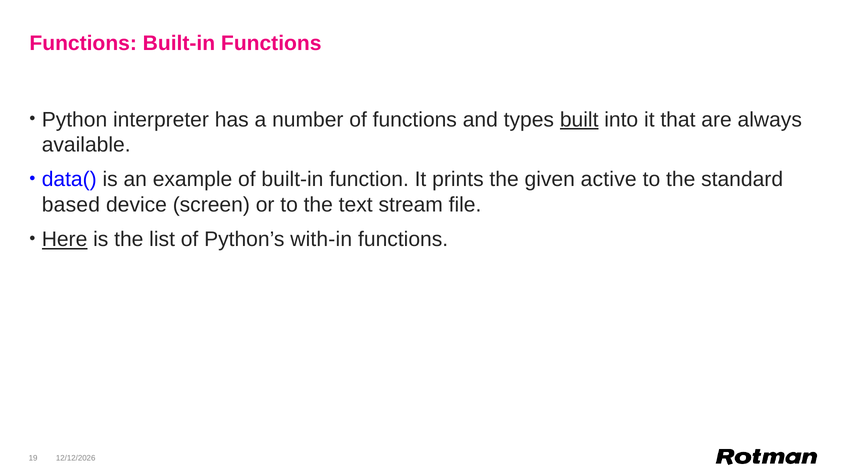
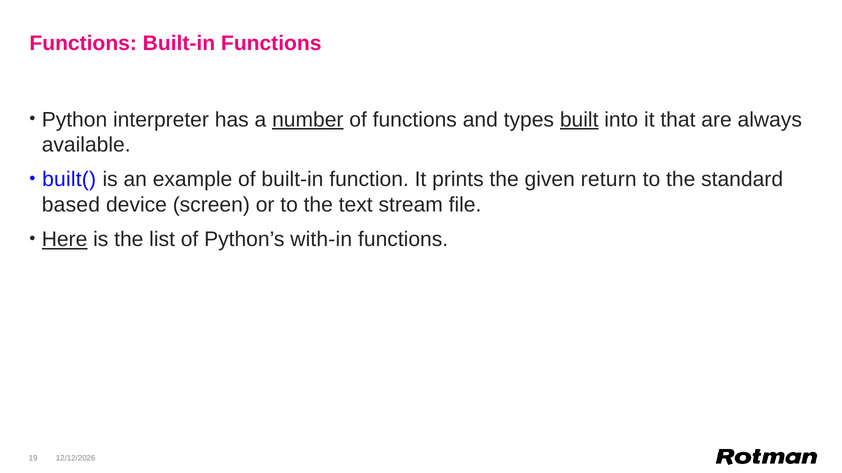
number underline: none -> present (308, 120)
data(: data( -> built( (69, 180)
active: active -> return (609, 180)
